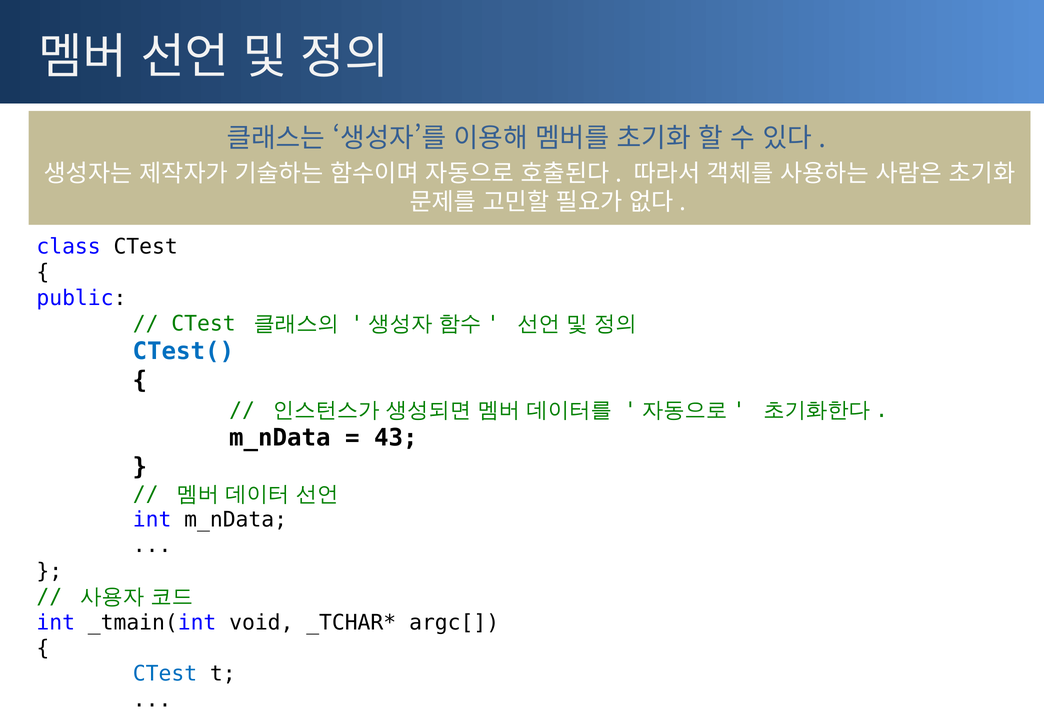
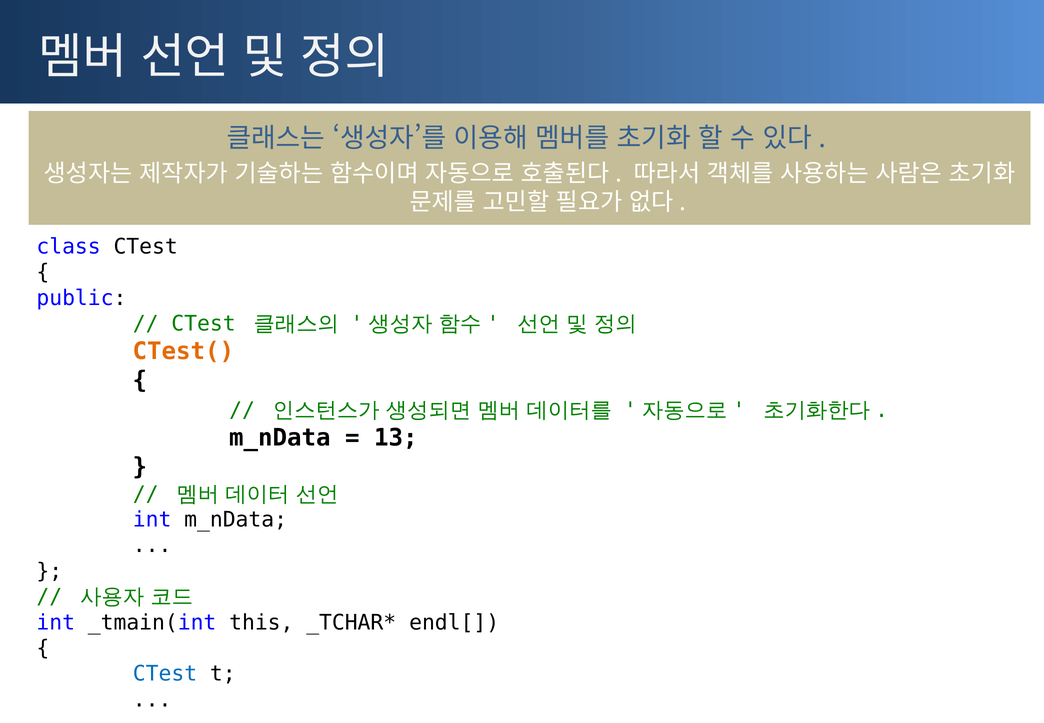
CTest( colour: blue -> orange (184, 351)
43: 43 -> 13 (396, 438)
void: void -> this (261, 622)
argc[: argc[ -> endl[ (454, 622)
